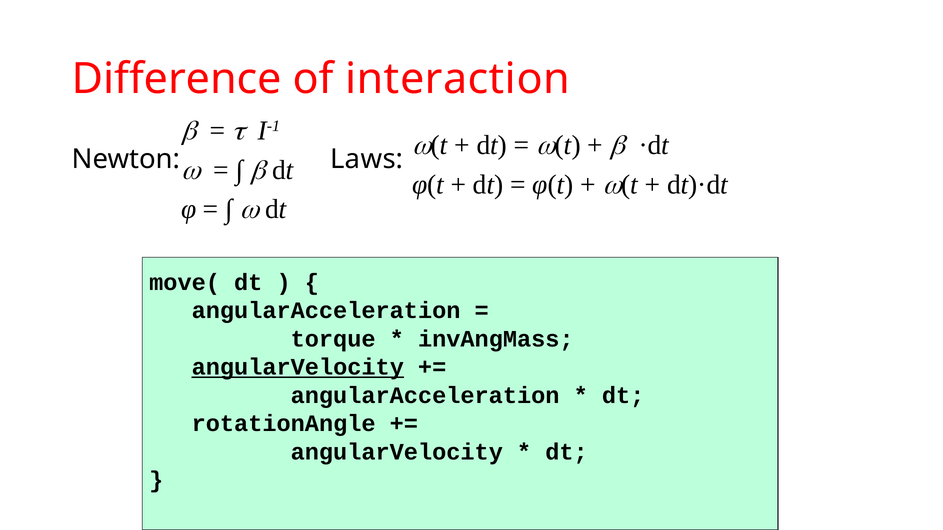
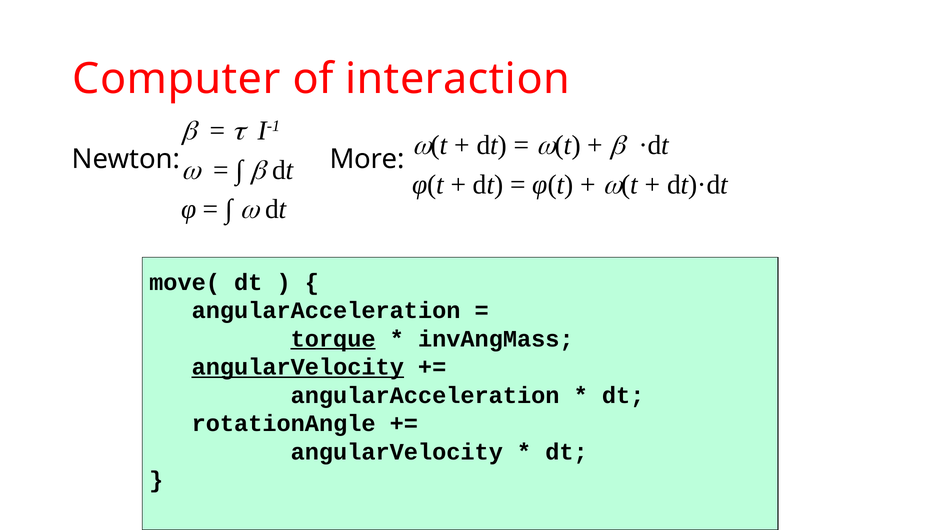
Difference: Difference -> Computer (176, 79)
Laws: Laws -> More (367, 159)
torque underline: none -> present (333, 339)
